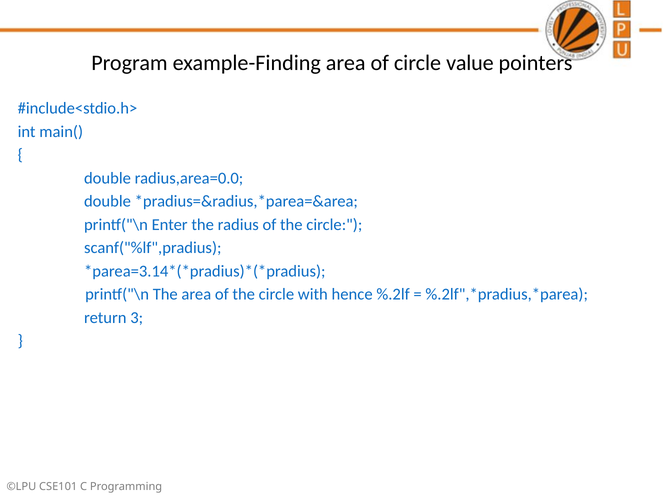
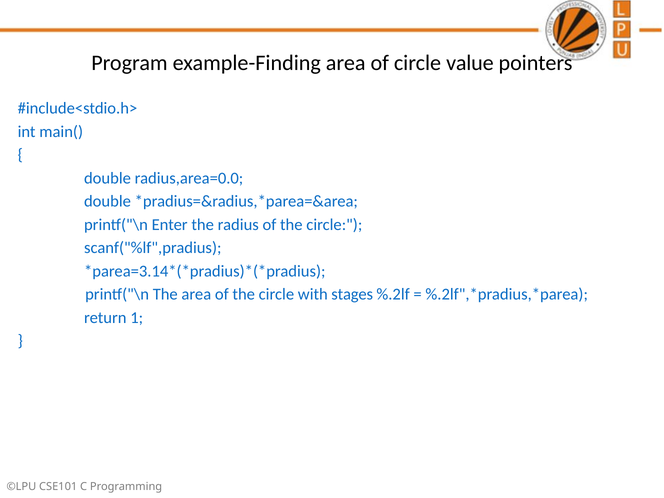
hence: hence -> stages (352, 294)
3: 3 -> 1 (137, 318)
